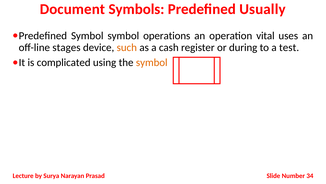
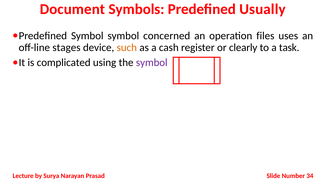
operations: operations -> concerned (167, 36)
vital: vital -> files (265, 36)
during: during -> clearly (243, 47)
test: test -> task (289, 47)
symbol colour: orange -> purple (152, 62)
